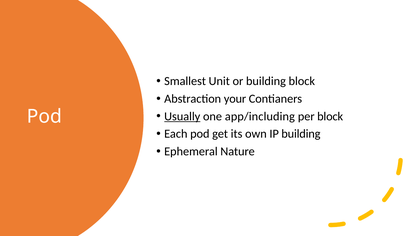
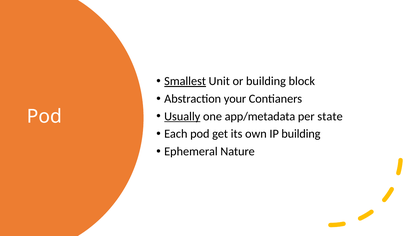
Smallest underline: none -> present (185, 81)
app/including: app/including -> app/metadata (260, 116)
per block: block -> state (330, 116)
